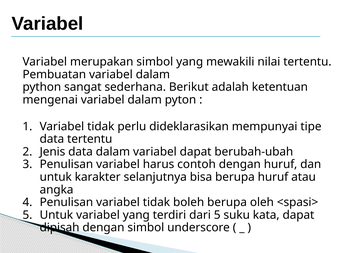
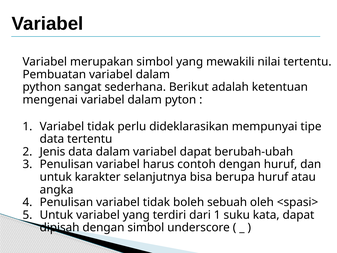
boleh berupa: berupa -> sebuah (227, 202)
dari 5: 5 -> 1 (217, 215)
